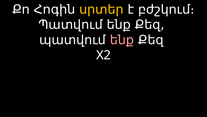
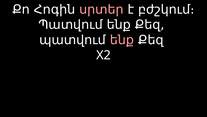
սրտեր colour: yellow -> pink (101, 10)
